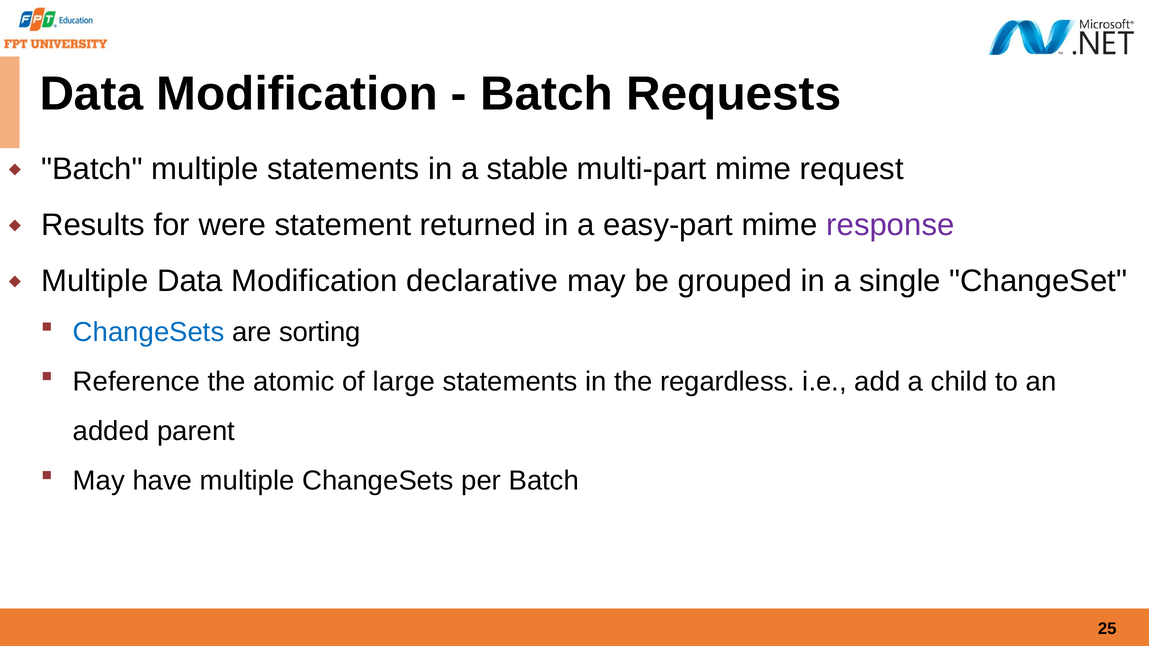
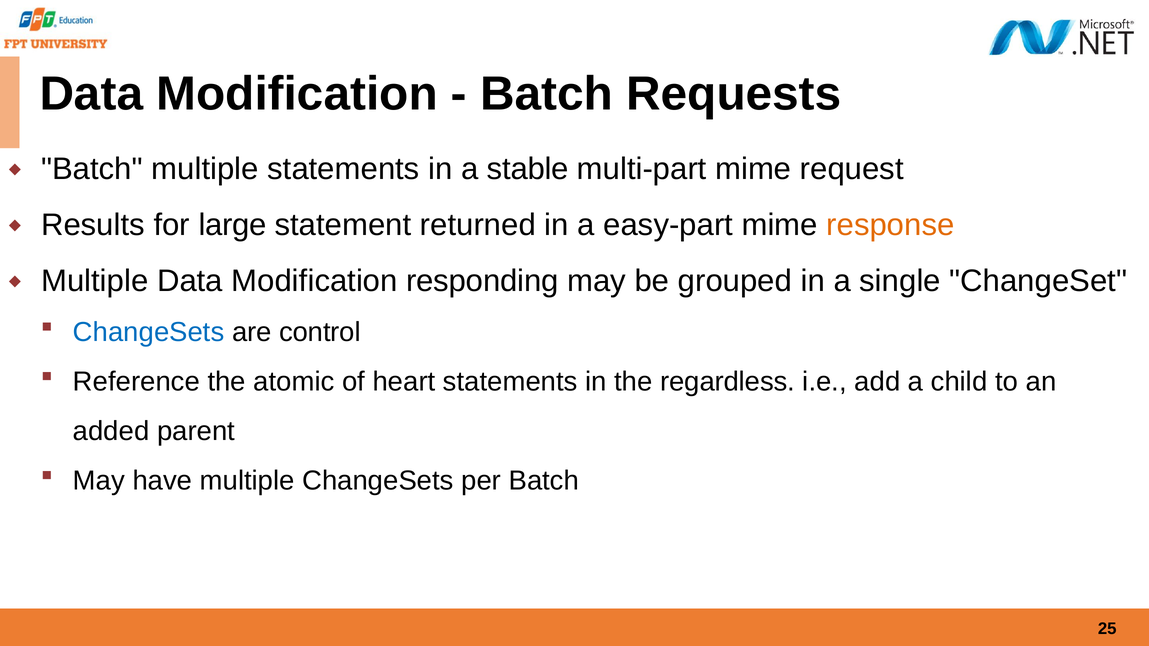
were: were -> large (232, 225)
response colour: purple -> orange (890, 225)
declarative: declarative -> responding (482, 281)
sorting: sorting -> control (320, 332)
large: large -> heart (404, 382)
